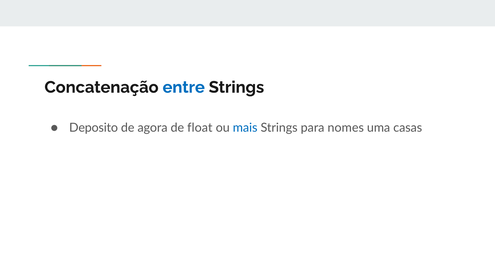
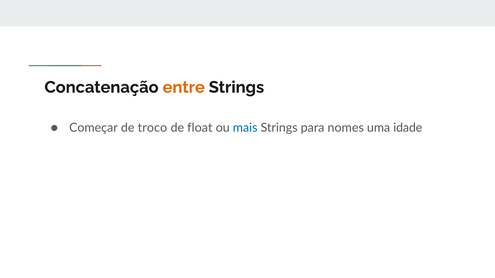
entre colour: blue -> orange (184, 87)
Deposito: Deposito -> Começar (93, 128)
agora: agora -> troco (152, 128)
casas: casas -> idade (408, 128)
